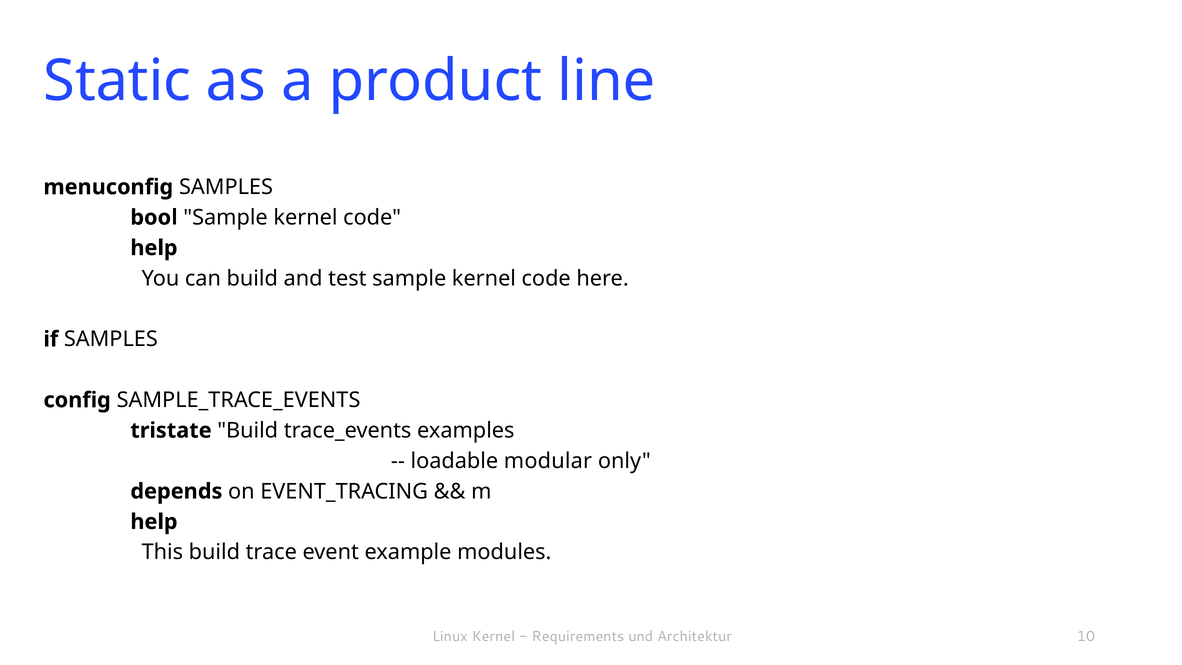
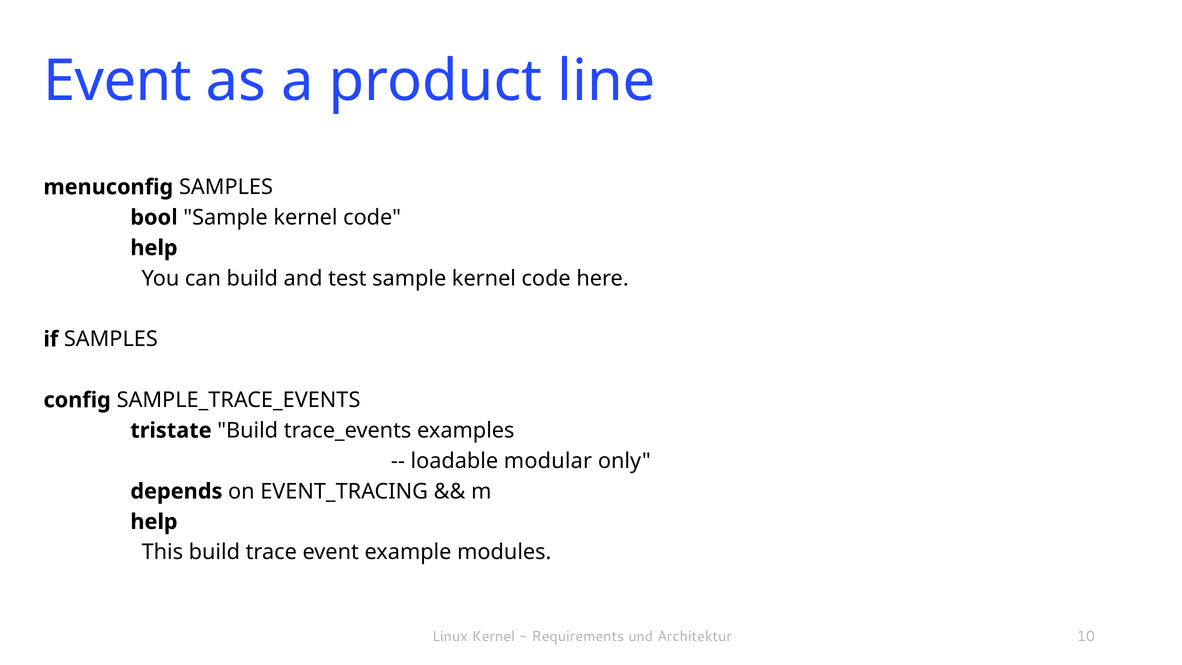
Static: Static -> Event (117, 81)
